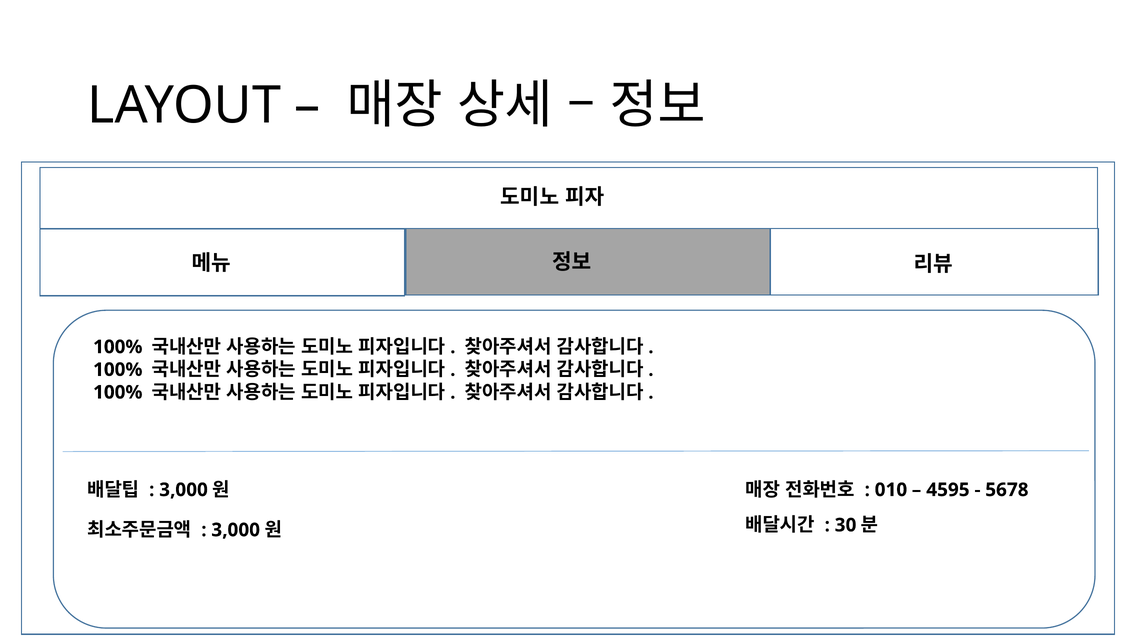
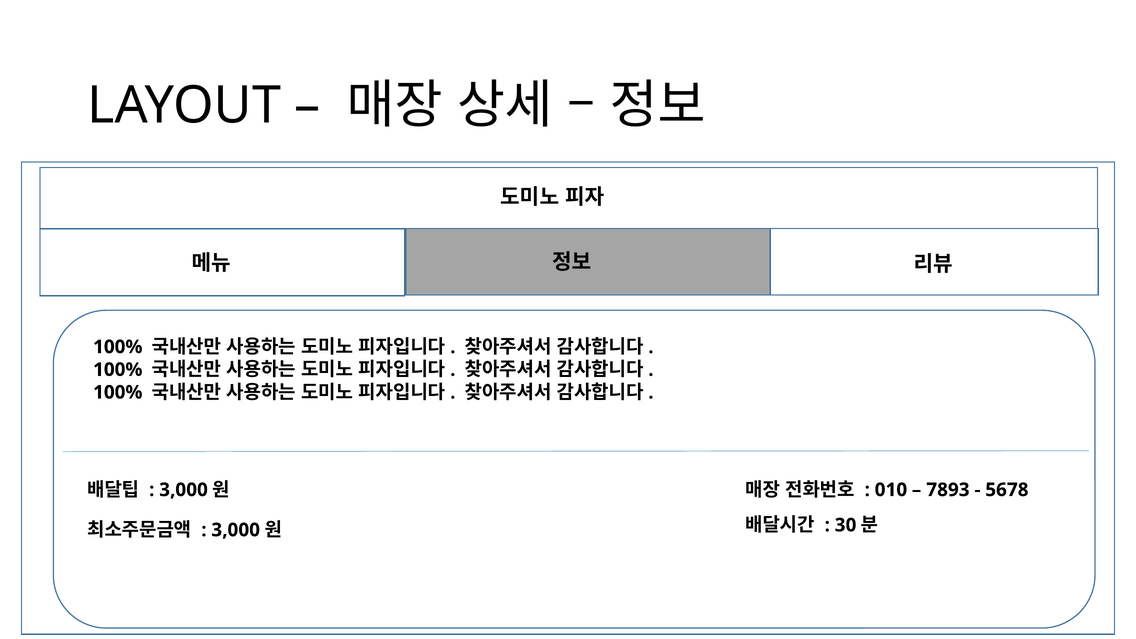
4595: 4595 -> 7893 (948, 490)
